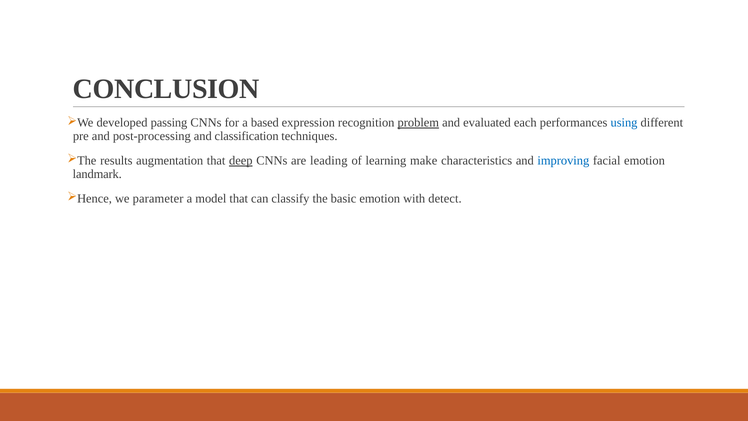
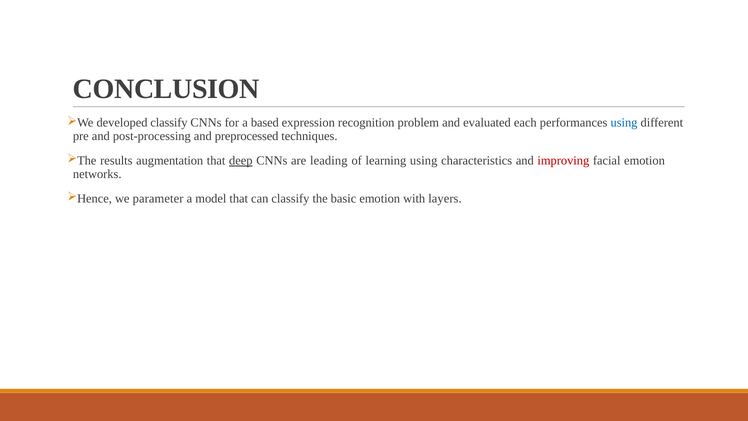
developed passing: passing -> classify (169, 123)
problem underline: present -> none (418, 123)
classification: classification -> preprocessed (247, 136)
learning make: make -> using (424, 160)
improving colour: blue -> red (563, 160)
landmark: landmark -> networks (97, 174)
detect: detect -> layers (445, 198)
